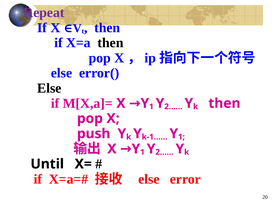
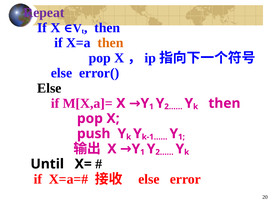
then colour: black -> orange (111, 43)
